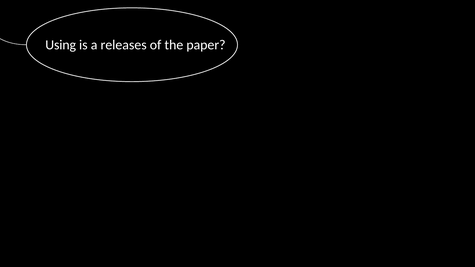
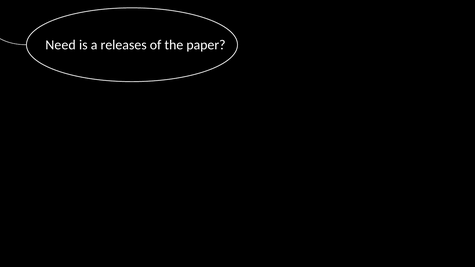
Using: Using -> Need (61, 45)
